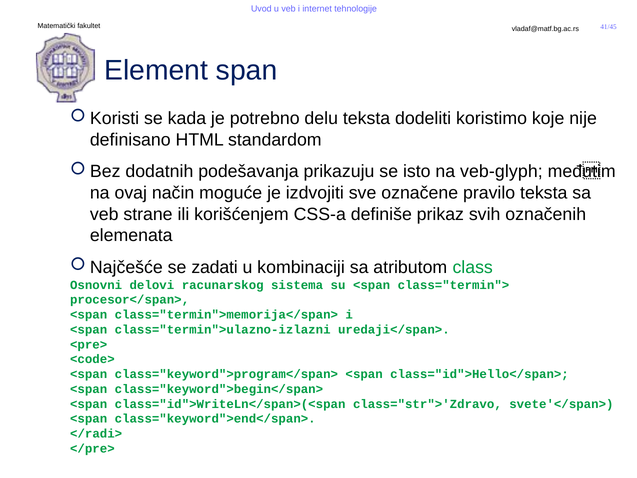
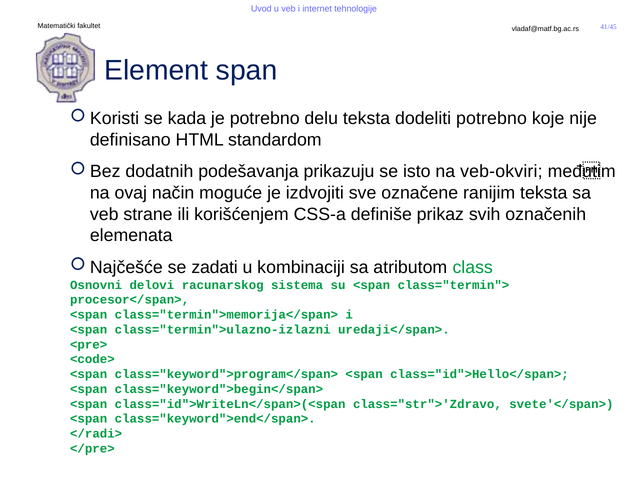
dodeliti koristimo: koristimo -> potrebno (491, 118)
veb-glyph: veb-glyph -> veb-okviri (501, 172)
pravilo: pravilo -> ranijim (489, 193)
